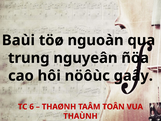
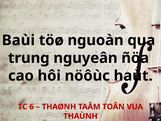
gaây: gaây -> haùt (133, 76)
